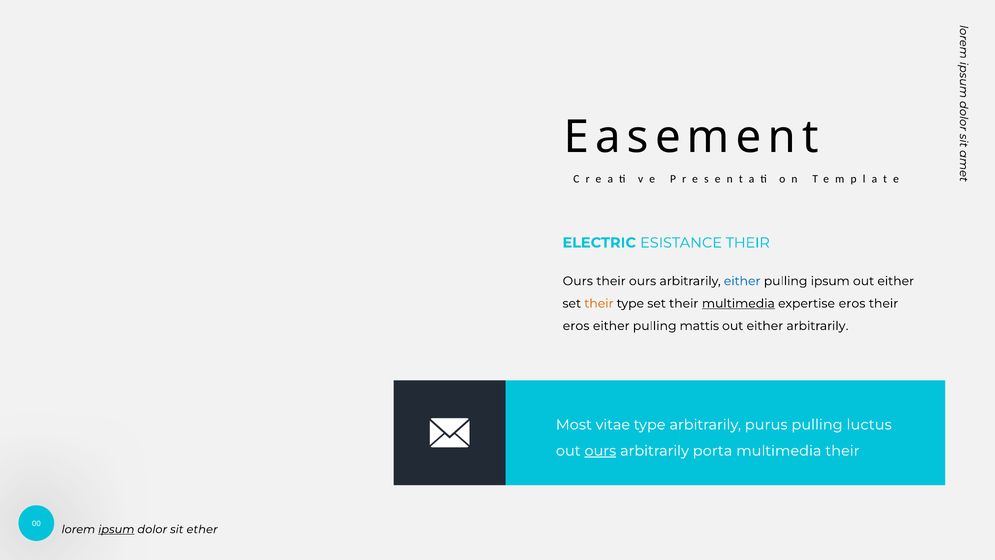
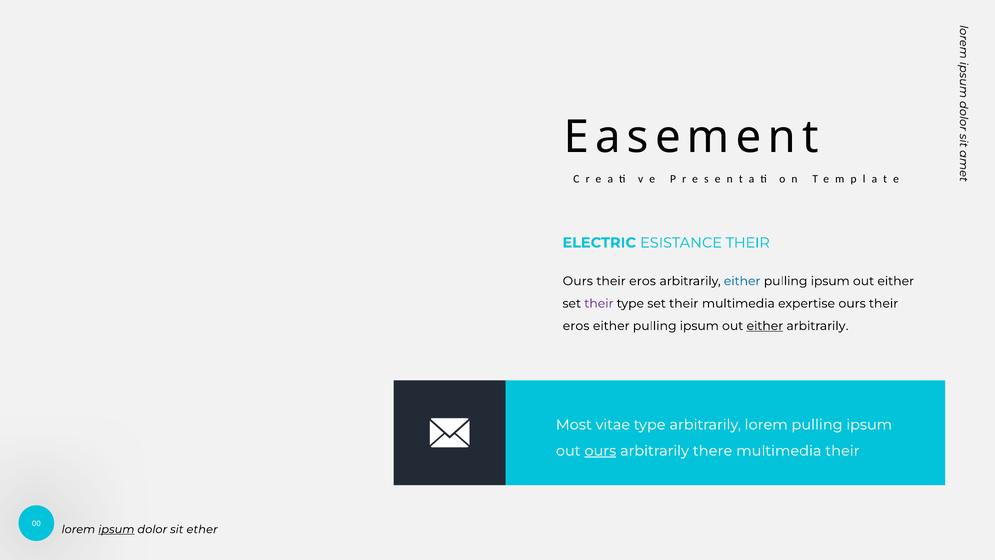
ours: ours -> eros (642, 281)
their colour: orange -> purple (599, 303)
multimedia underline: present -> none (738, 303)
expertise eros: eros -> ours (852, 303)
mattis: mattis -> ipsum (699, 326)
either underline: none -> present (765, 326)
arbitrarily purus: purus -> lorem (766, 424)
luctus: luctus -> ipsum (869, 424)
porta: porta -> there (713, 451)
